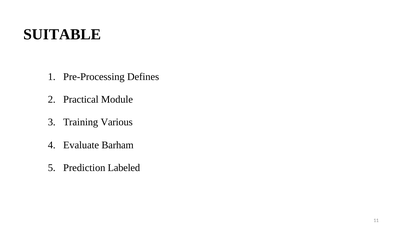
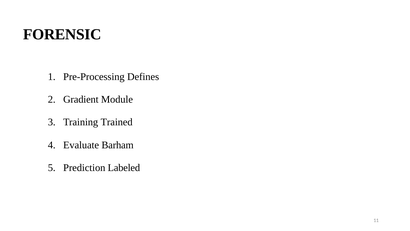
SUITABLE: SUITABLE -> FORENSIC (62, 34)
Practical: Practical -> Gradient (81, 99)
Various: Various -> Trained (117, 122)
